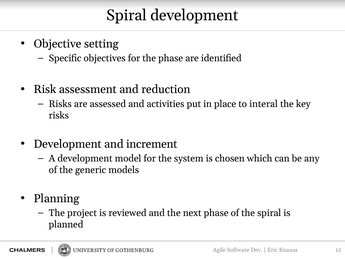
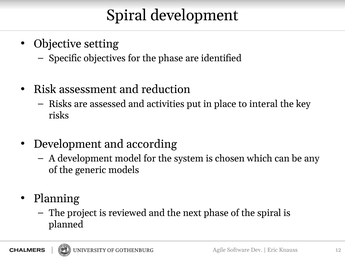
increment: increment -> according (152, 144)
